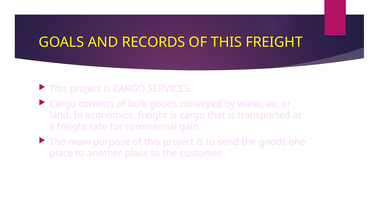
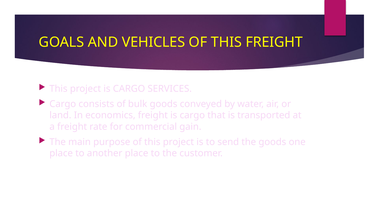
RECORDS: RECORDS -> VEHICLES (153, 42)
